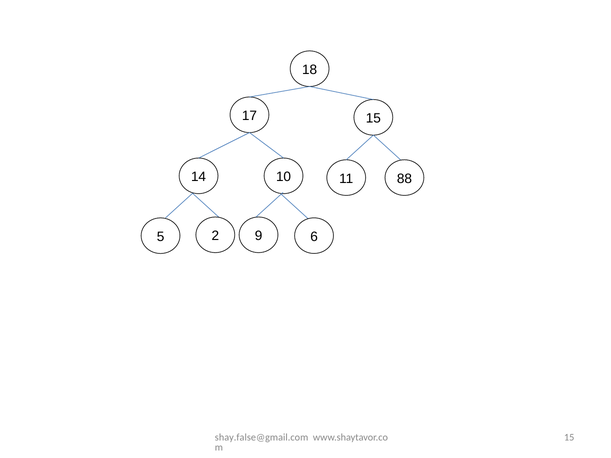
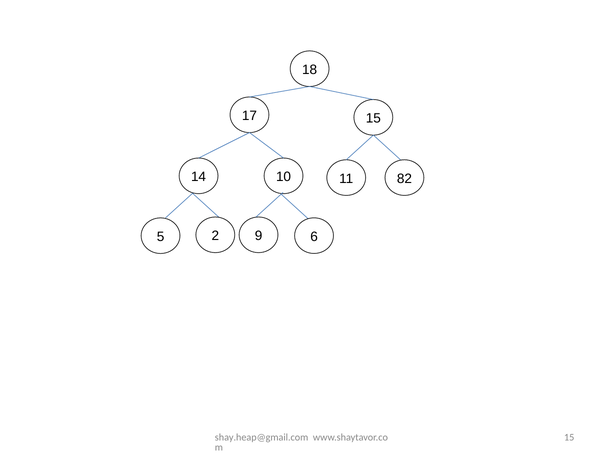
88: 88 -> 82 (404, 179)
shay.false@gmail.com: shay.false@gmail.com -> shay.heap@gmail.com (262, 438)
